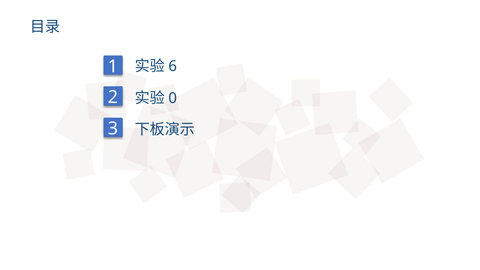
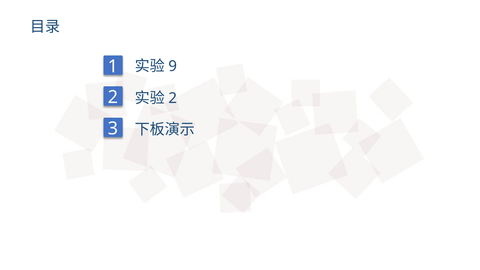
6: 6 -> 9 (173, 66)
0: 0 -> 2 (173, 98)
